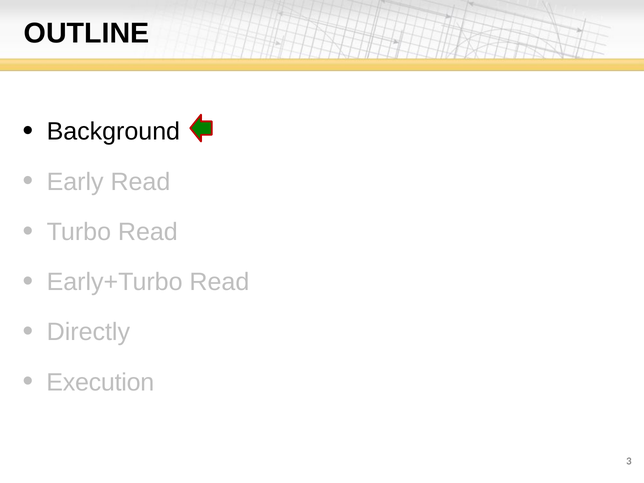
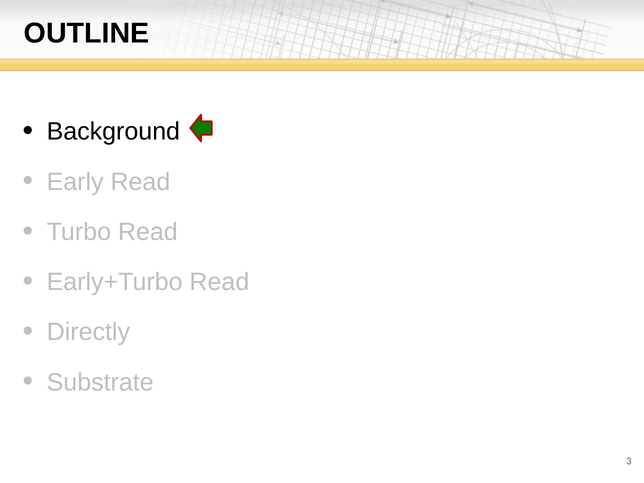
Execution: Execution -> Substrate (100, 382)
